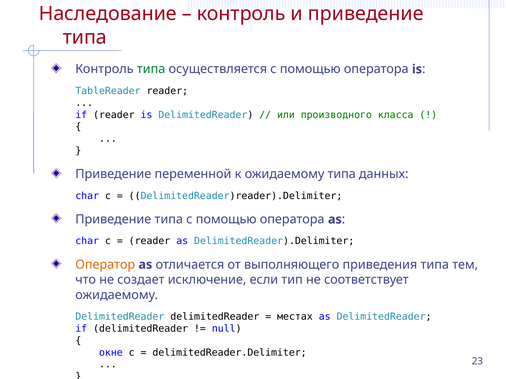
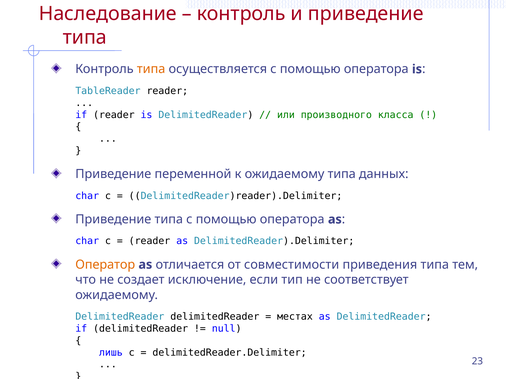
типа colour: green -> orange (151, 69)
выполняющего: выполняющего -> совместимости (292, 265)
окне: окне -> лишь (111, 353)
